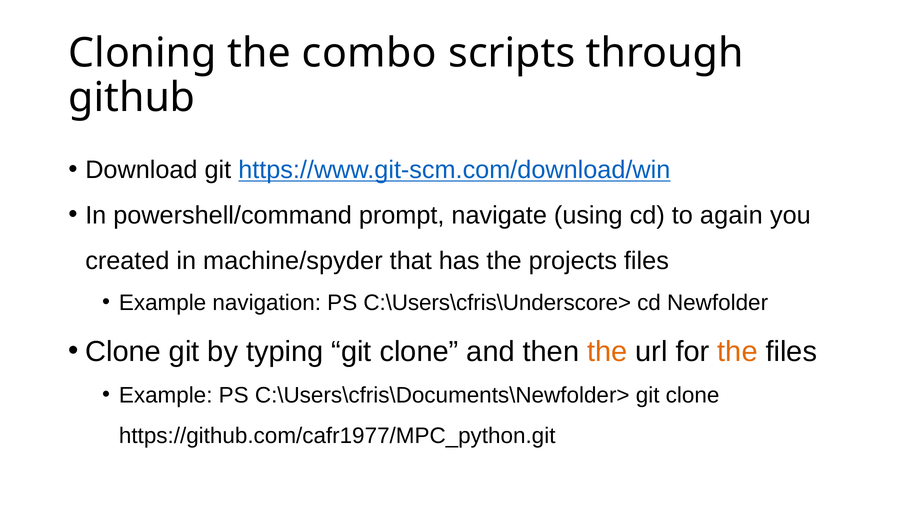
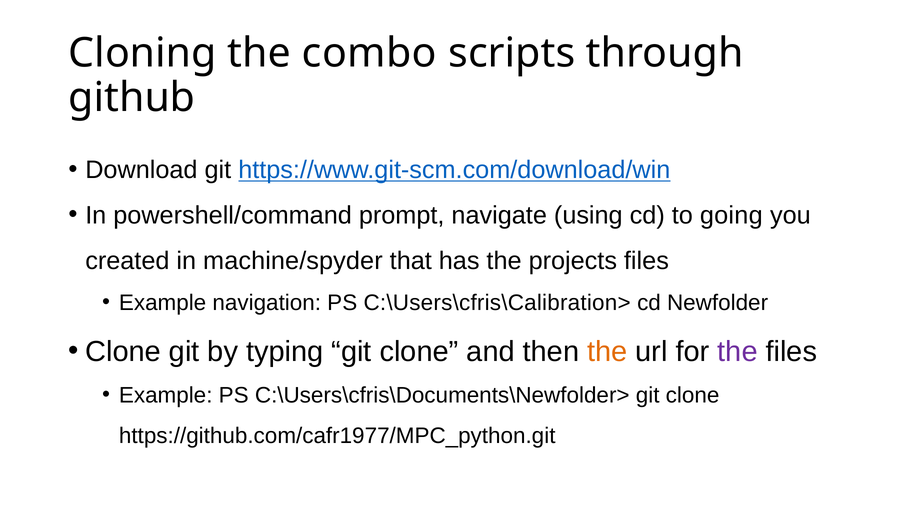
again: again -> going (731, 215)
C:\Users\cfris\Underscore>: C:\Users\cfris\Underscore> -> C:\Users\cfris\Calibration> (497, 303)
the colour: orange -> purple (738, 352)
